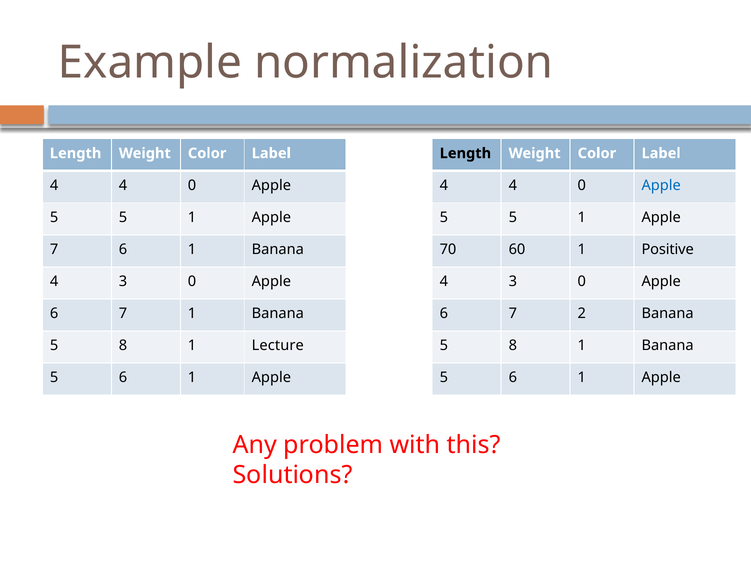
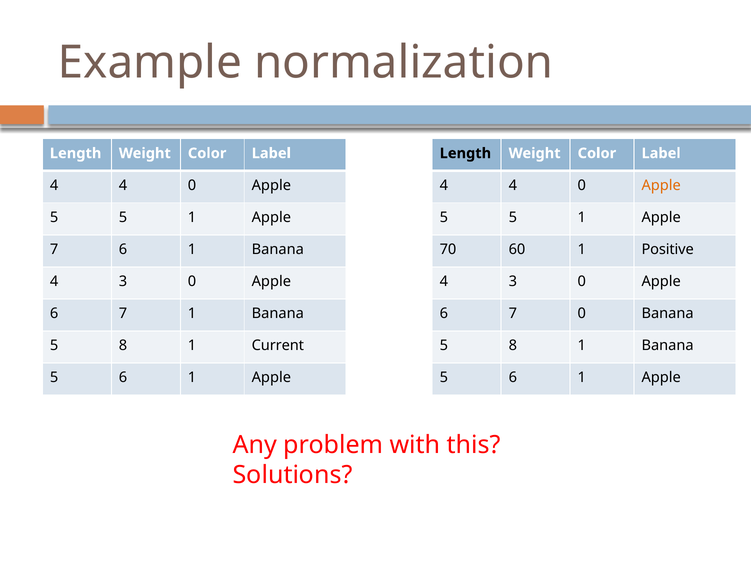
Apple colour: blue -> orange (661, 185)
7 2: 2 -> 0 (582, 313)
Lecture: Lecture -> Current (278, 345)
